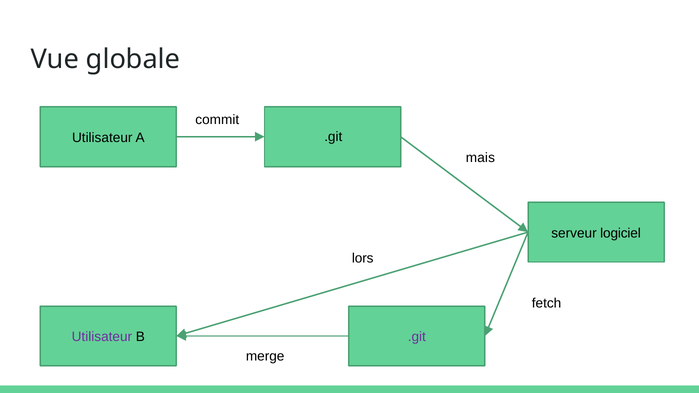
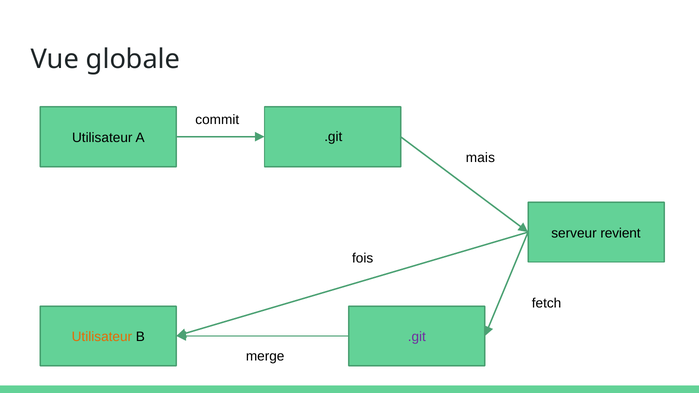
logiciel: logiciel -> revient (620, 233)
lors: lors -> fois (363, 258)
Utilisateur colour: purple -> orange (102, 337)
